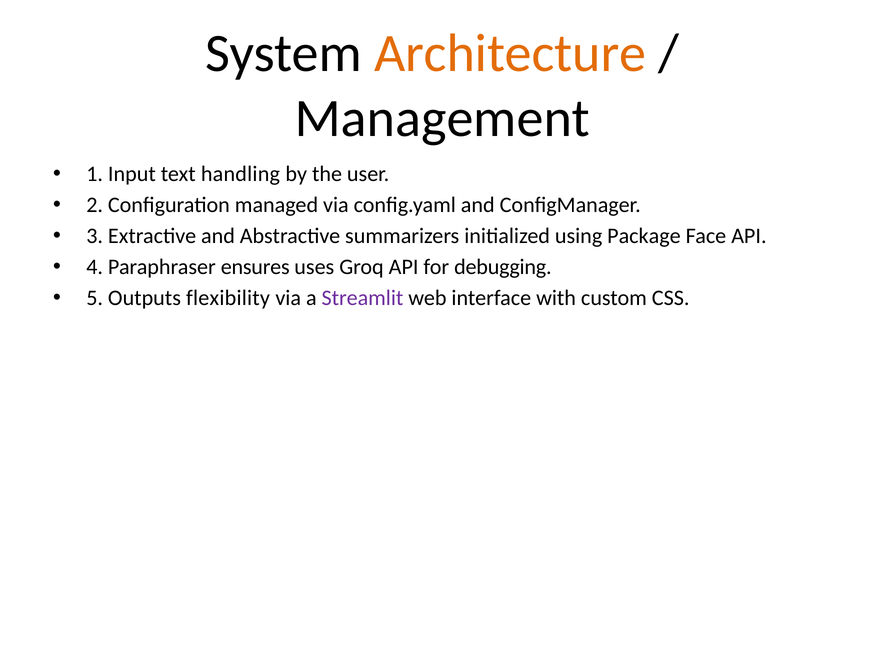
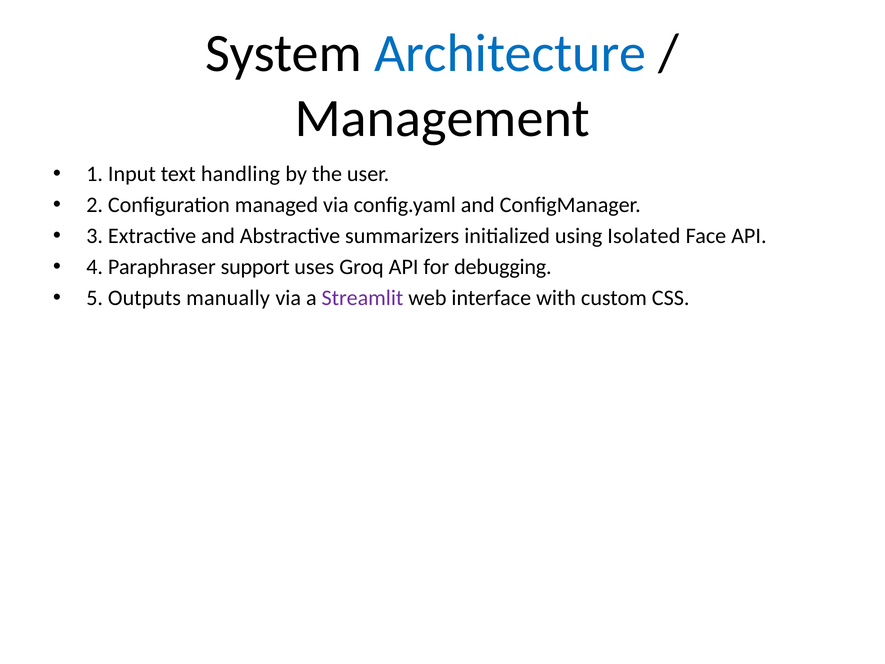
Architecture colour: orange -> blue (510, 53)
Package: Package -> Isolated (644, 236)
ensures: ensures -> support (255, 267)
flexibility: flexibility -> manually (228, 298)
